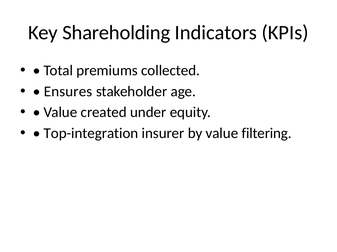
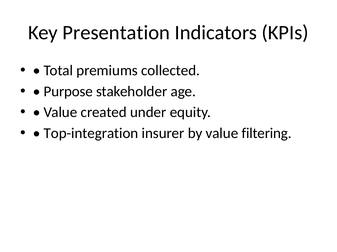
Shareholding: Shareholding -> Presentation (116, 33)
Ensures: Ensures -> Purpose (68, 92)
